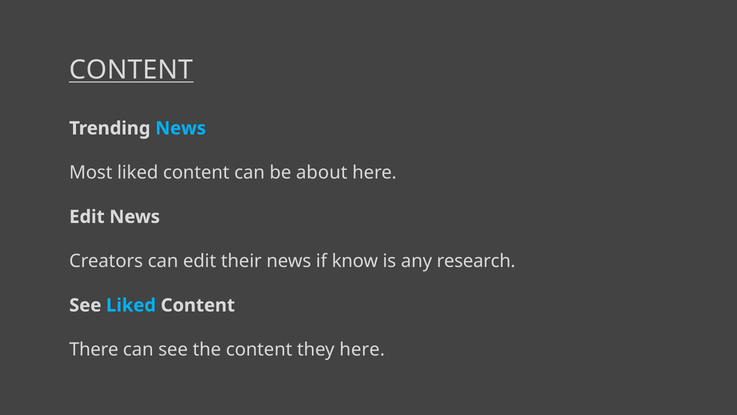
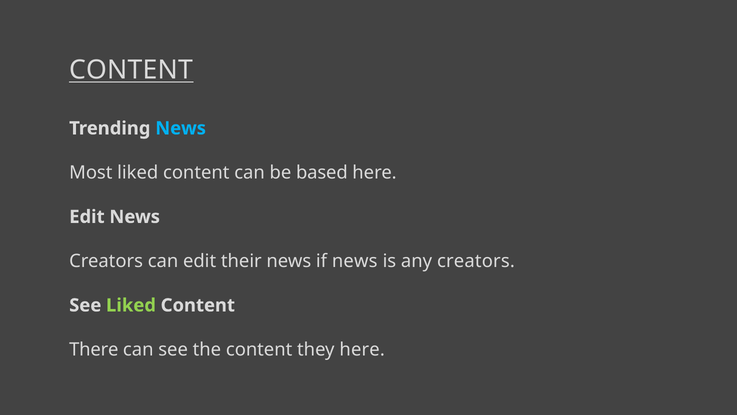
about: about -> based (322, 172)
if know: know -> news (355, 261)
any research: research -> creators (476, 261)
Liked colour: light blue -> light green (131, 305)
